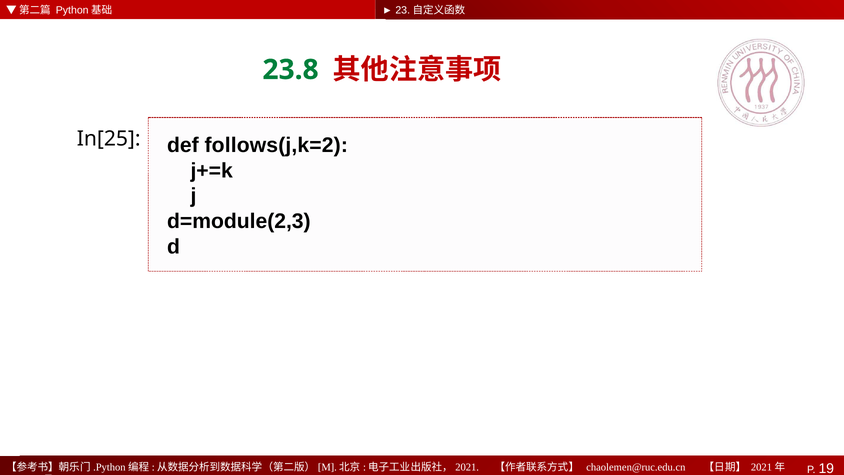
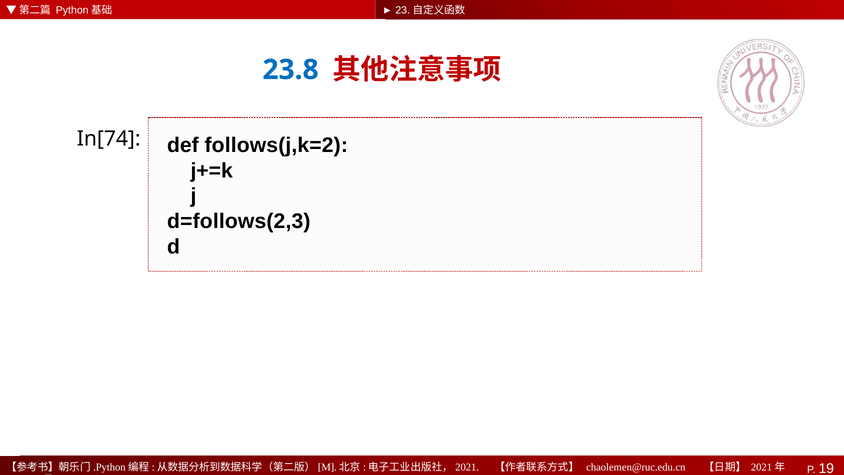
23.8 colour: green -> blue (291, 70)
In[25: In[25 -> In[74 (109, 139)
d=module(2,3: d=module(2,3 -> d=follows(2,3 (239, 221)
